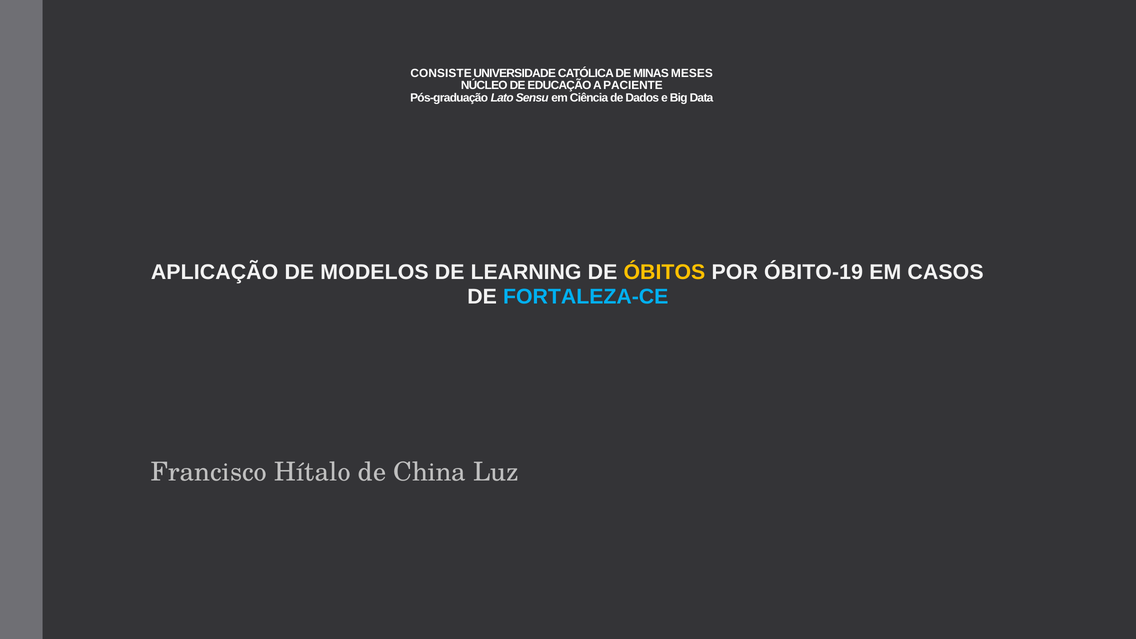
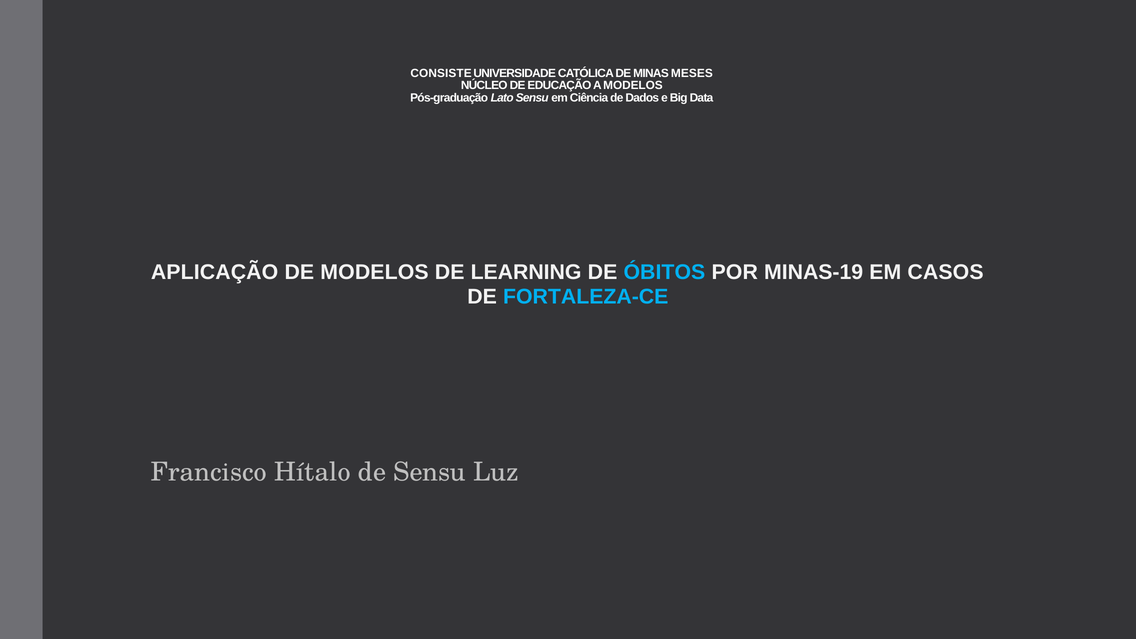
A PACIENTE: PACIENTE -> MODELOS (633, 86)
ÓBITOS colour: yellow -> light blue (664, 272)
ÓBITO-19: ÓBITO-19 -> MINAS-19 (814, 272)
de China: China -> Sensu (430, 472)
